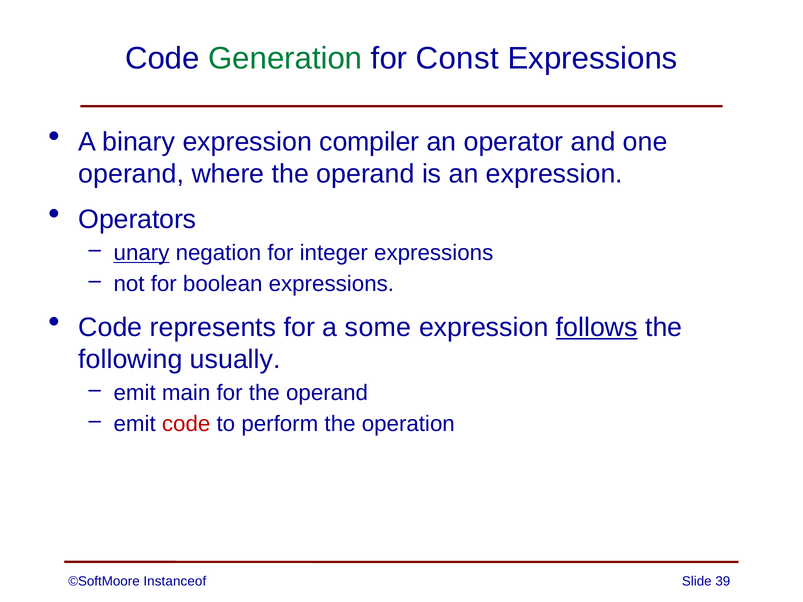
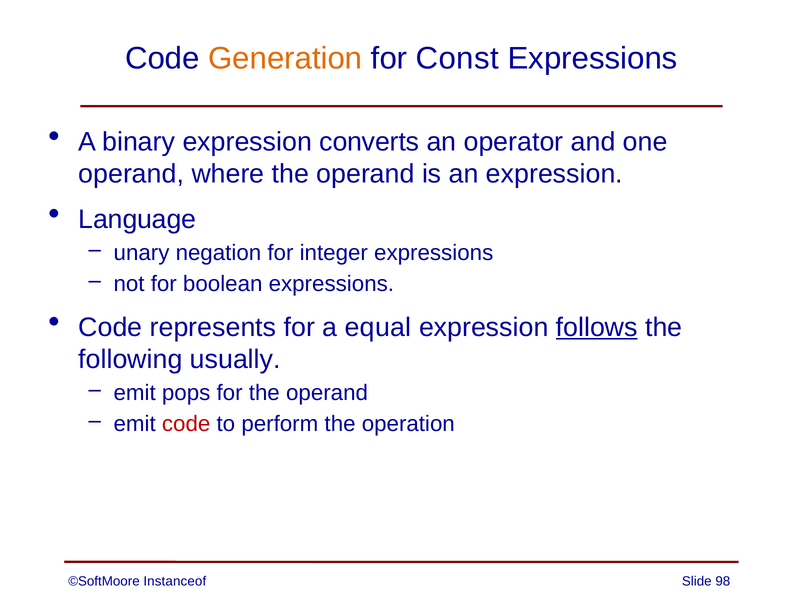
Generation colour: green -> orange (285, 58)
compiler: compiler -> converts (369, 142)
Operators: Operators -> Language (137, 219)
unary underline: present -> none (142, 253)
some: some -> equal (378, 327)
main: main -> pops (186, 393)
39: 39 -> 98 (723, 582)
